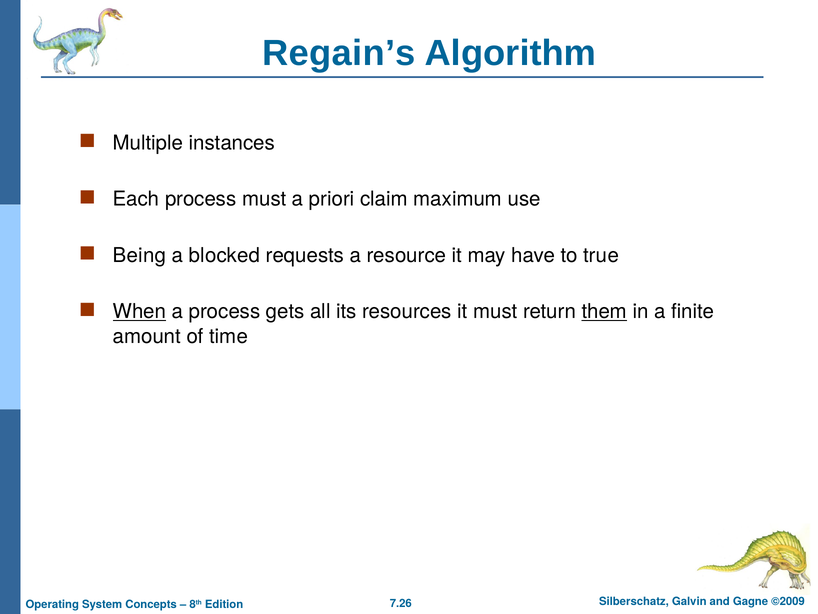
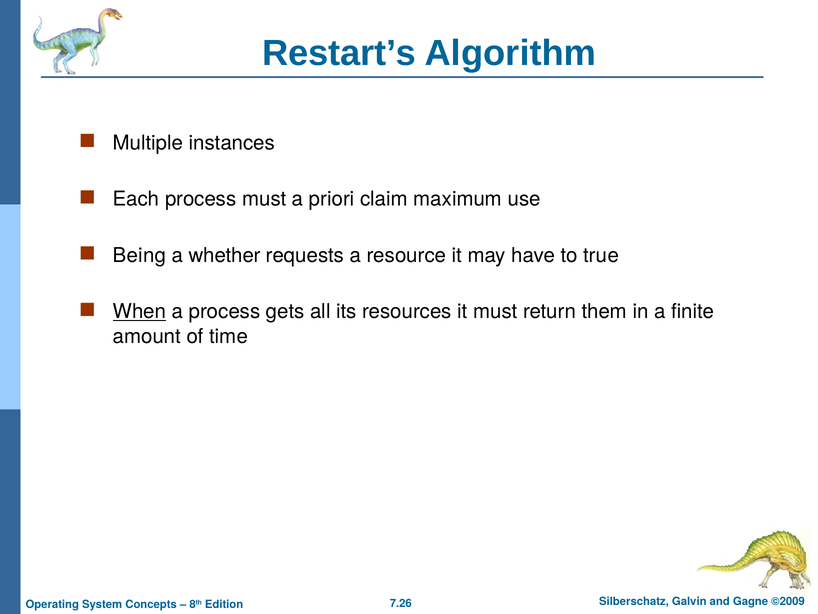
Regain’s: Regain’s -> Restart’s (339, 53)
blocked: blocked -> whether (225, 255)
them underline: present -> none (604, 311)
